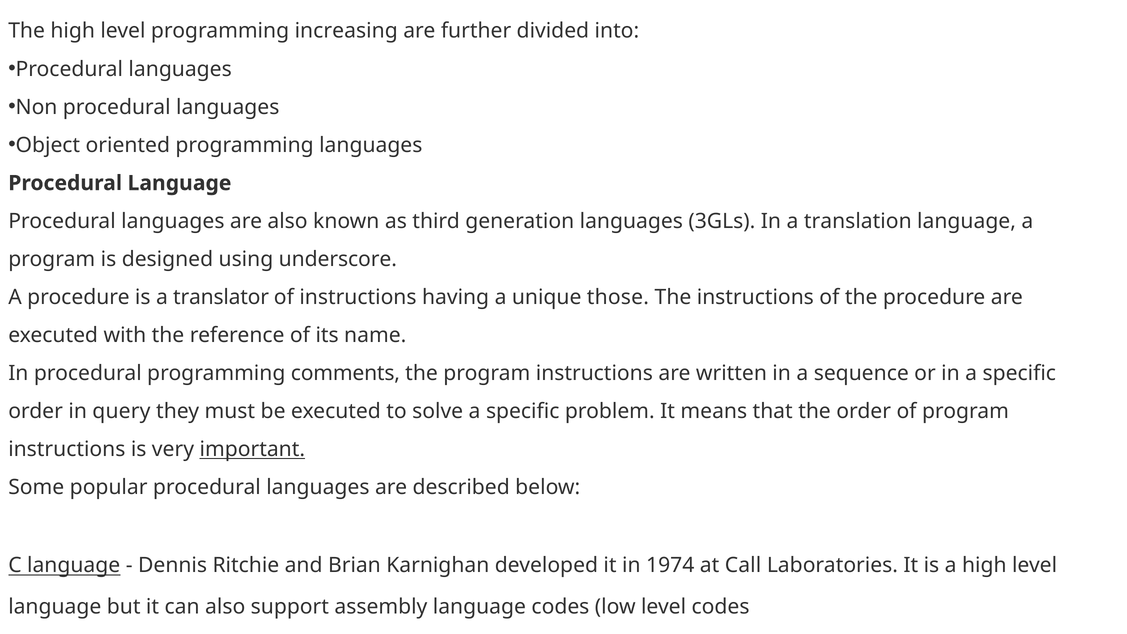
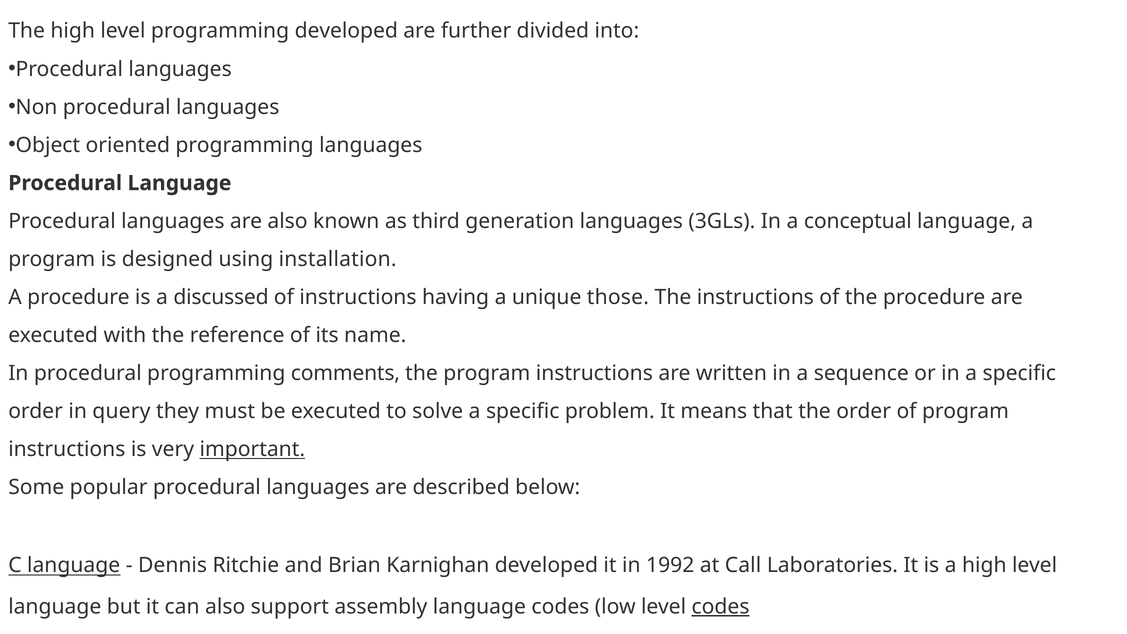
programming increasing: increasing -> developed (346, 31)
translation: translation -> conceptual (858, 221)
underscore: underscore -> installation (338, 259)
translator: translator -> discussed (221, 297)
1974: 1974 -> 1992 (670, 565)
codes underline: none -> present (721, 607)
